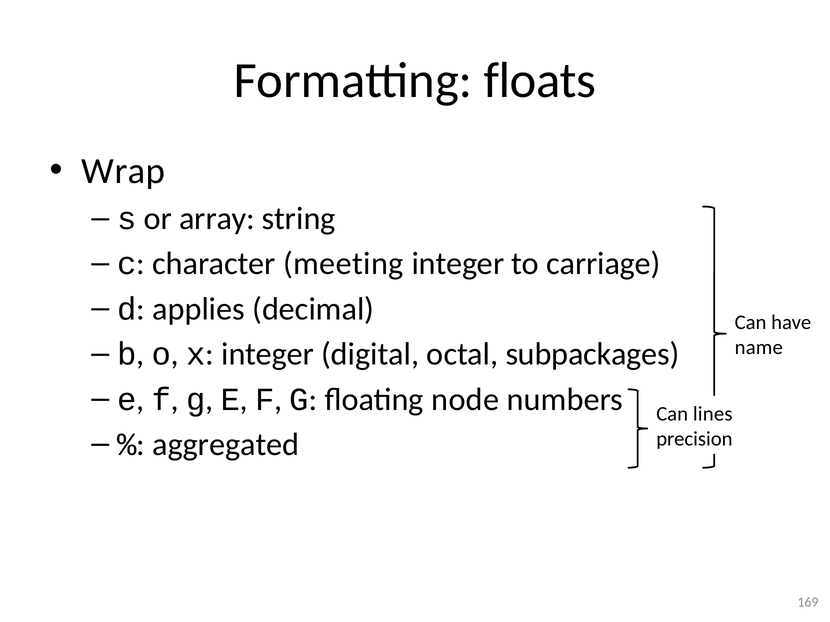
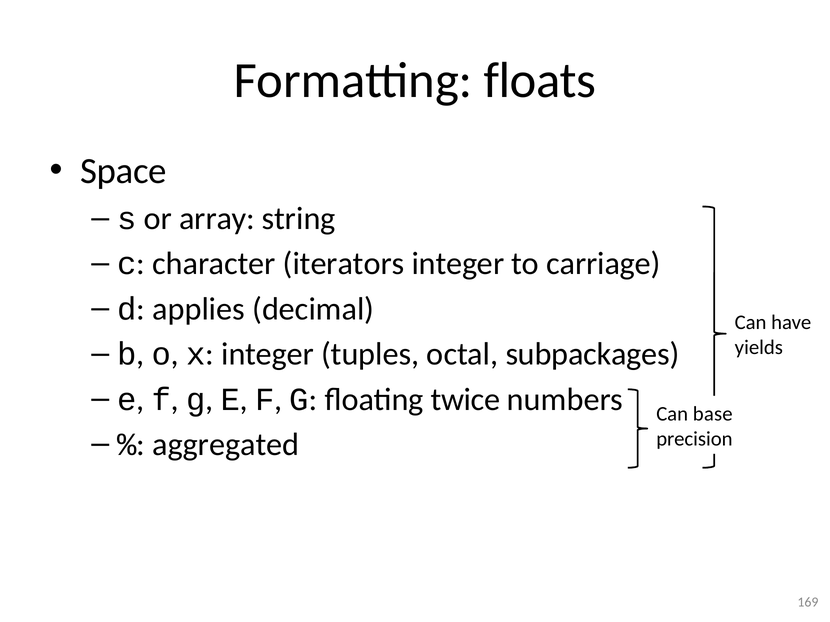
Wrap: Wrap -> Space (124, 171)
meeting: meeting -> iterators (344, 264)
digital: digital -> tuples (370, 354)
name: name -> yields (759, 348)
node: node -> twice (466, 400)
lines: lines -> base (713, 414)
